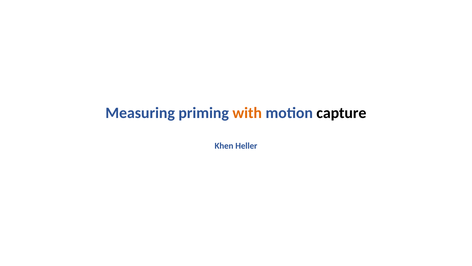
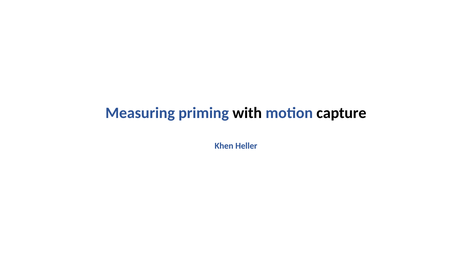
with colour: orange -> black (247, 113)
